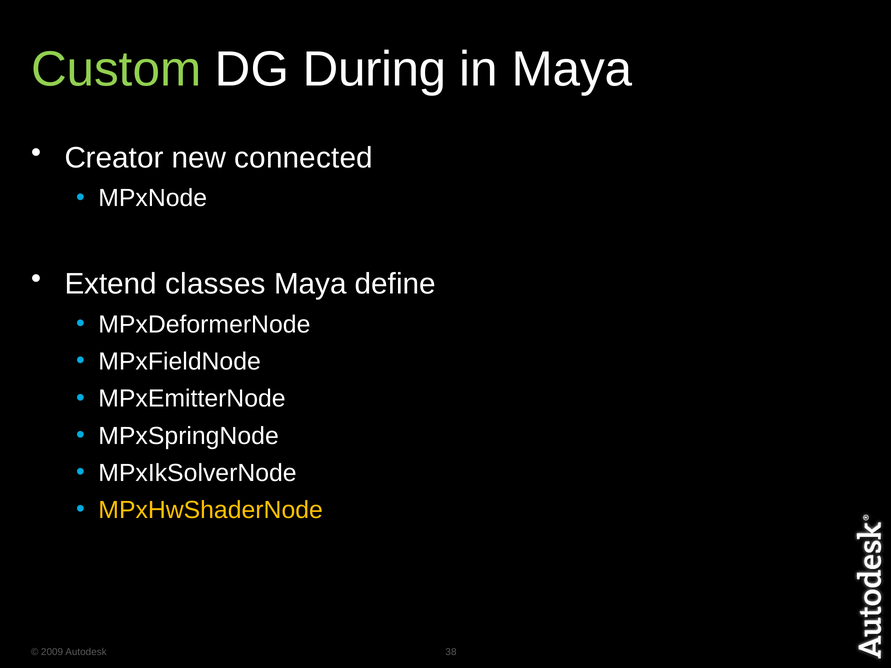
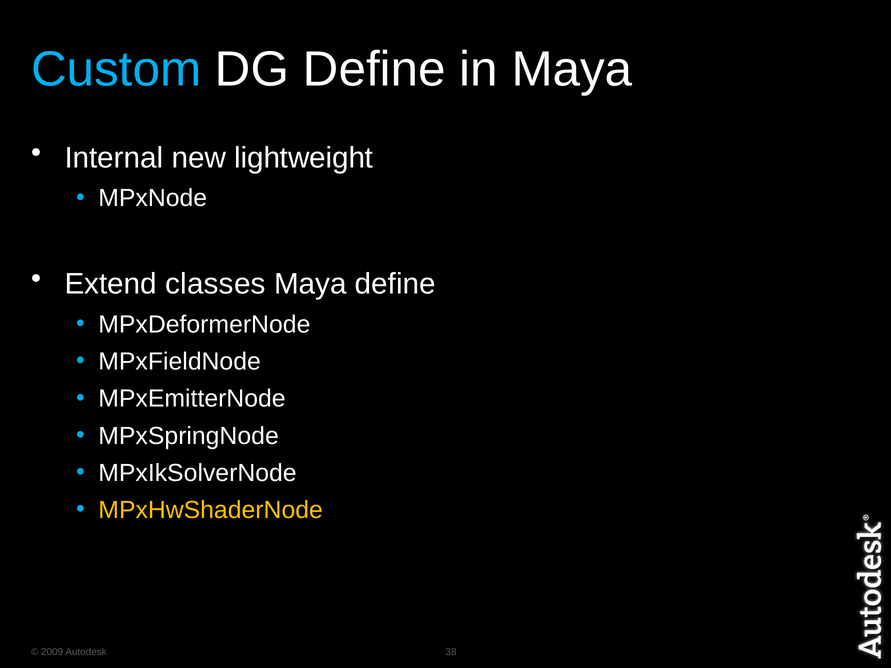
Custom colour: light green -> light blue (116, 70)
DG During: During -> Define (374, 70)
Creator: Creator -> Internal (114, 158)
connected: connected -> lightweight (304, 158)
